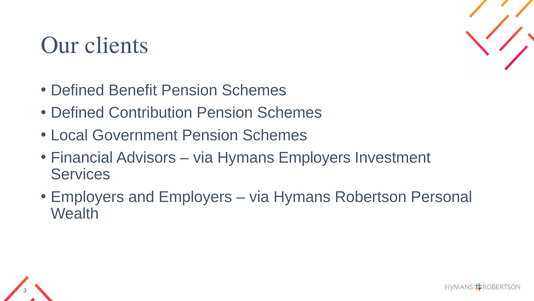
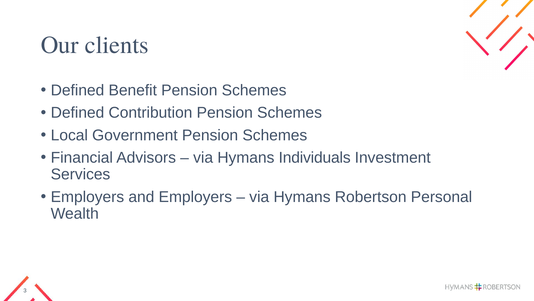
Hymans Employers: Employers -> Individuals (315, 157)
